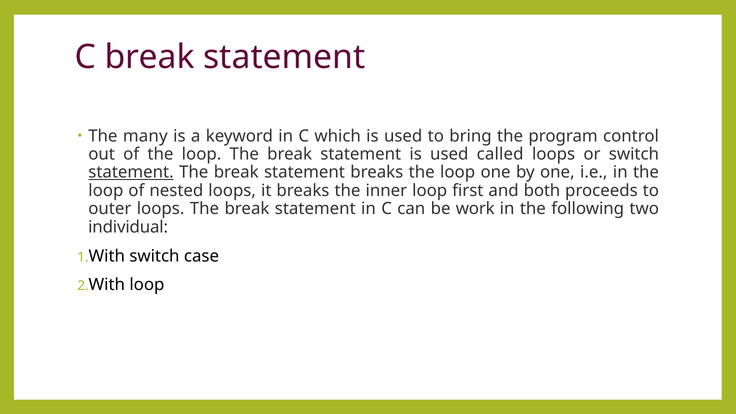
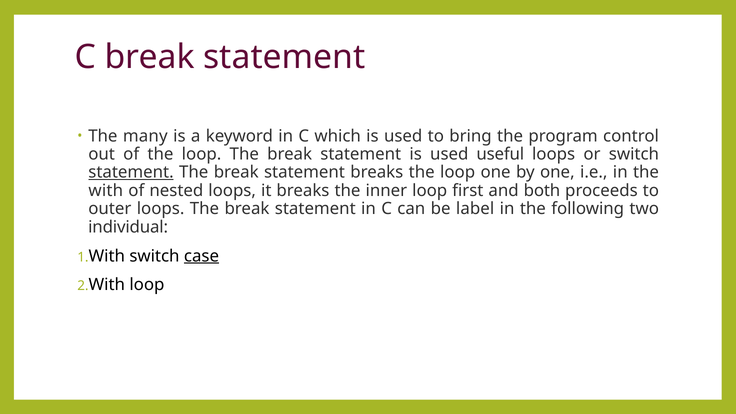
called: called -> useful (500, 154)
loop: loop -> with (106, 191)
work: work -> label (475, 209)
case underline: none -> present (201, 256)
